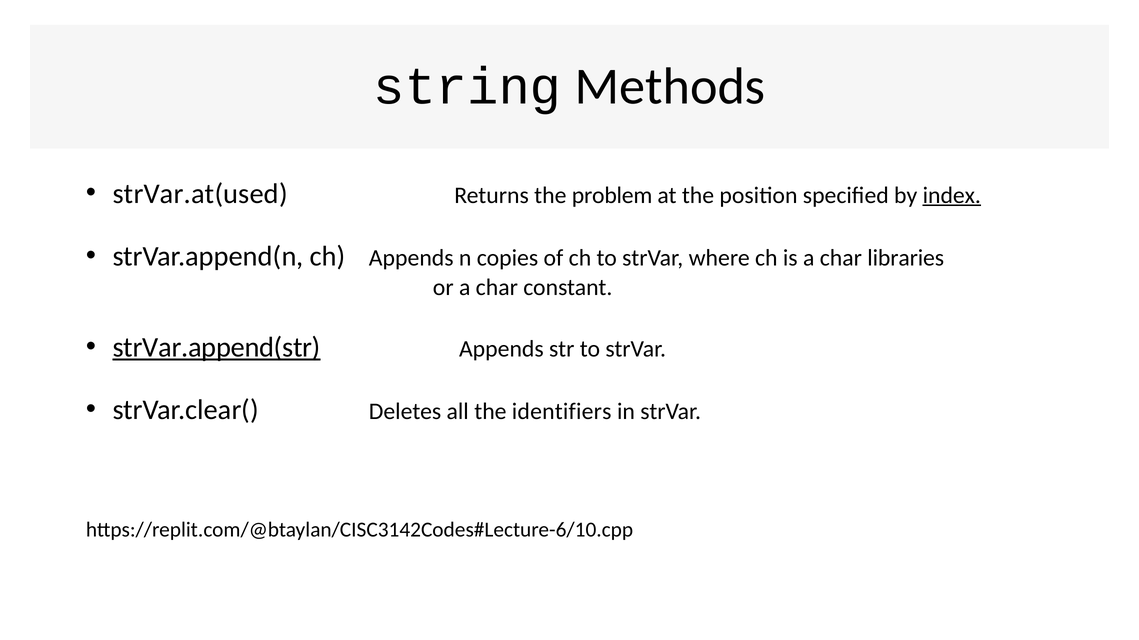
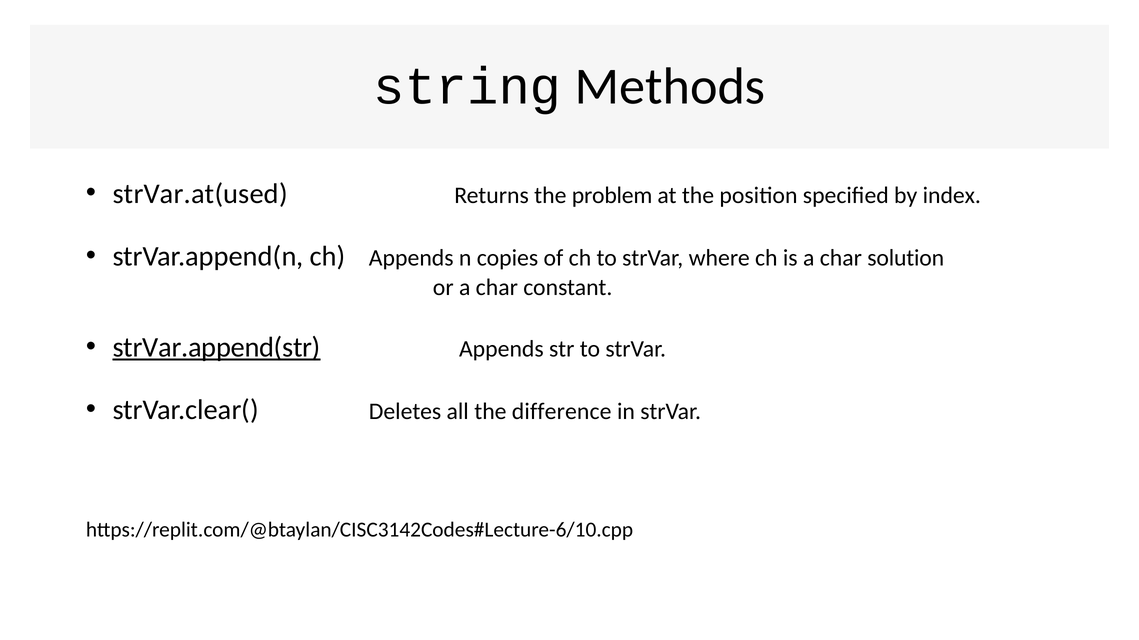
index underline: present -> none (952, 195)
libraries: libraries -> solution (906, 258)
identifiers: identifiers -> difference (562, 412)
